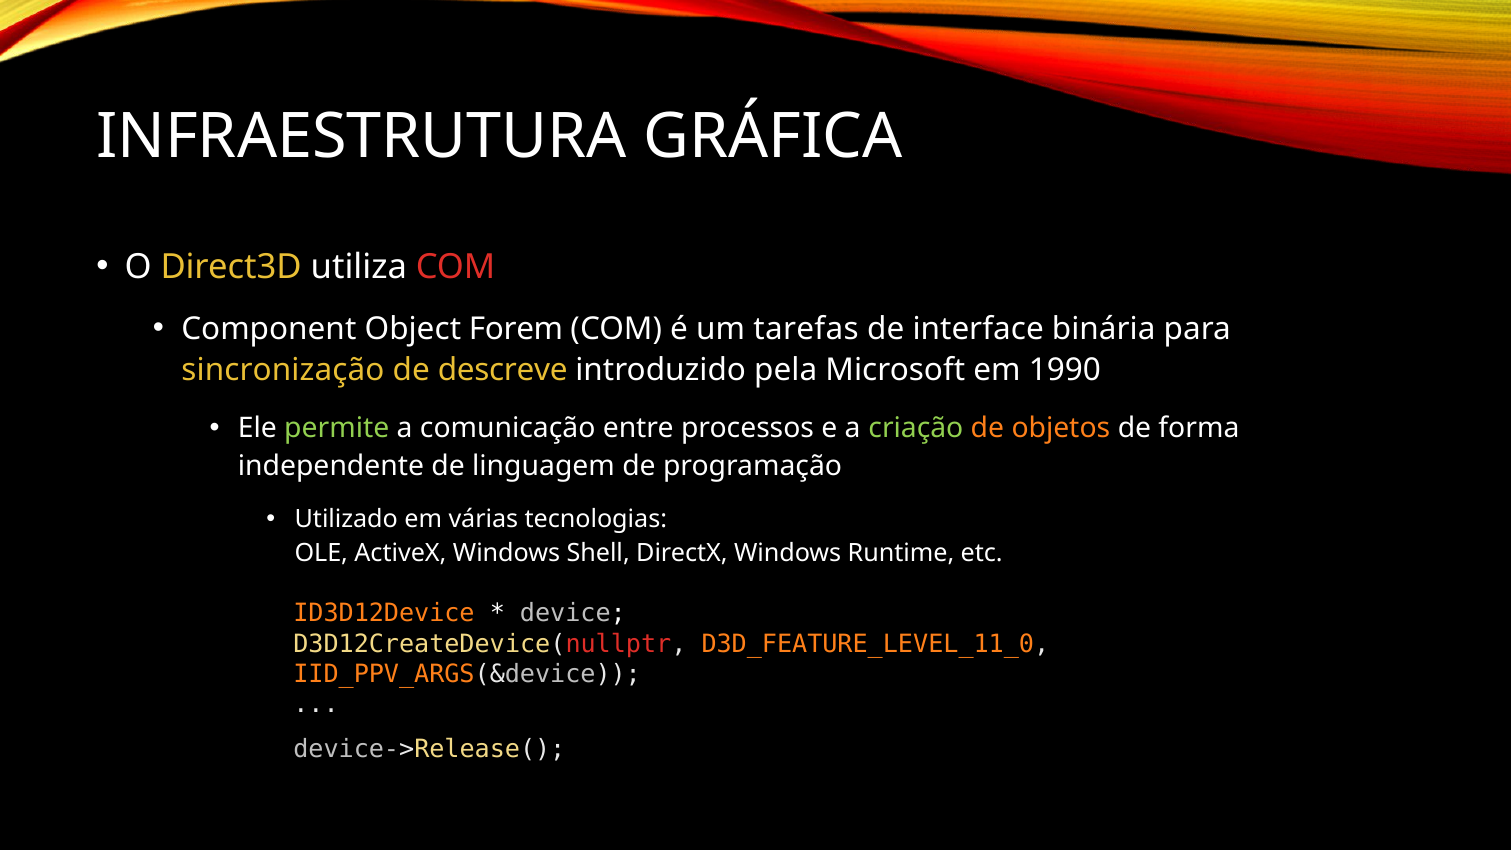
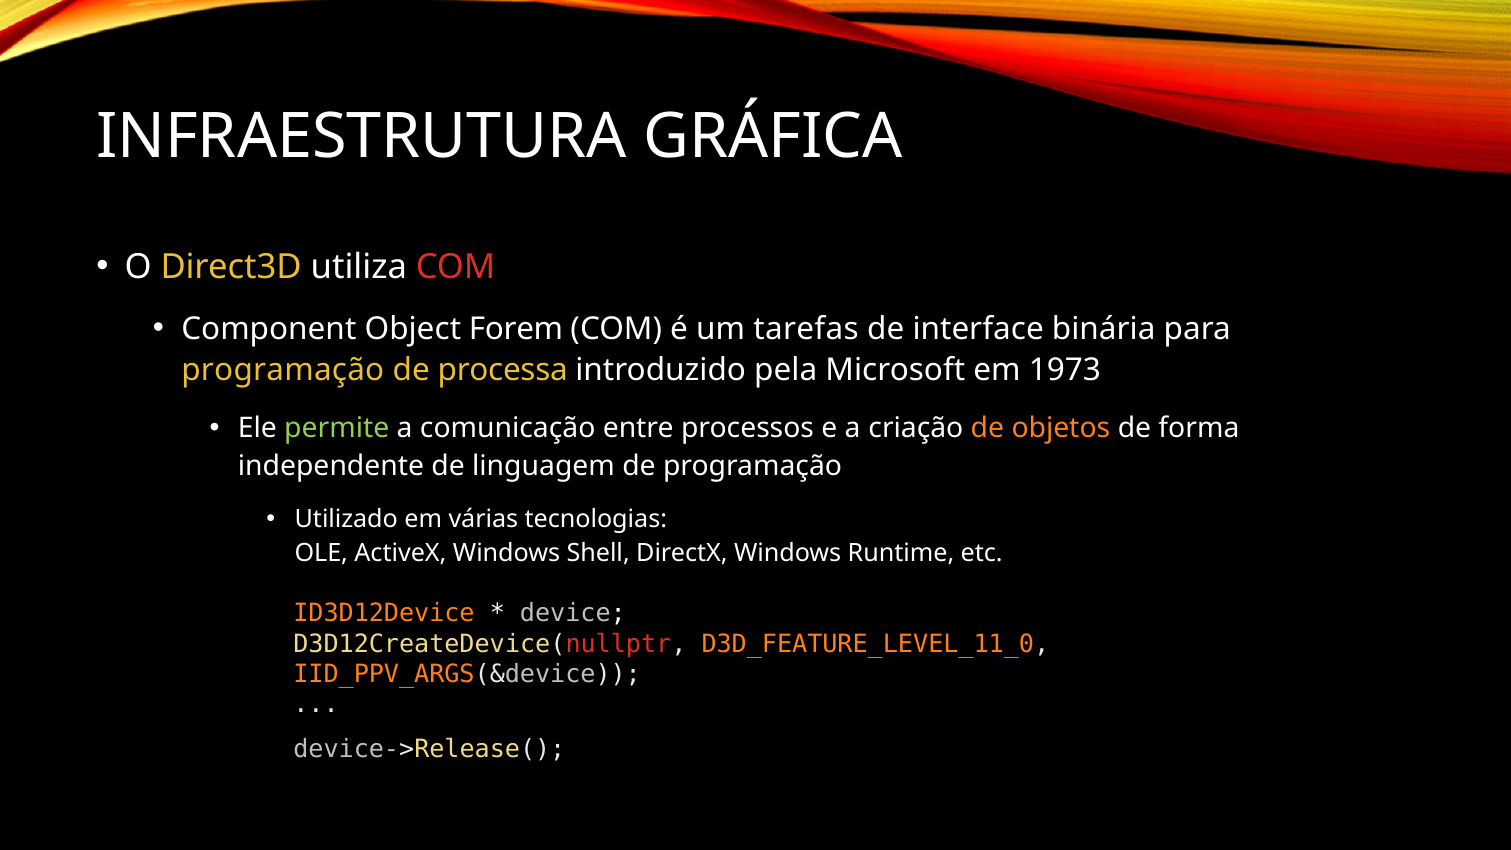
sincronização: sincronização -> programação (283, 370)
descreve: descreve -> processa (503, 370)
1990: 1990 -> 1973 (1065, 370)
criação colour: light green -> white (916, 428)
